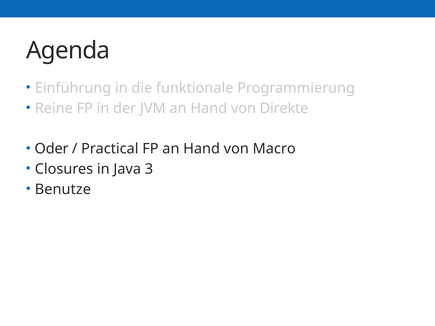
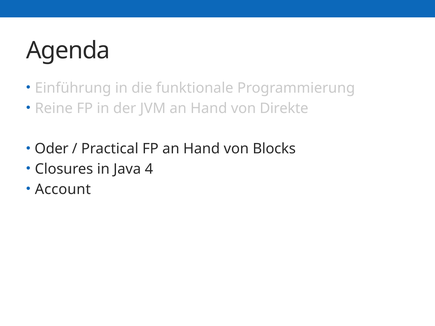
Macro: Macro -> Blocks (274, 149)
3: 3 -> 4 (149, 169)
Benutze: Benutze -> Account (63, 189)
